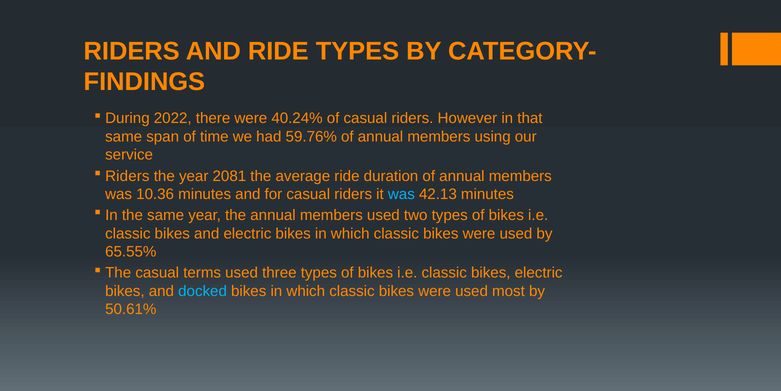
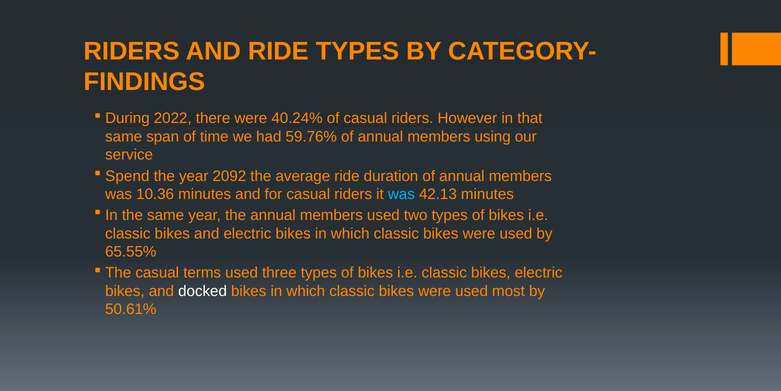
Riders: Riders -> Spend (127, 176)
2081: 2081 -> 2092 (229, 176)
docked colour: light blue -> white (203, 291)
